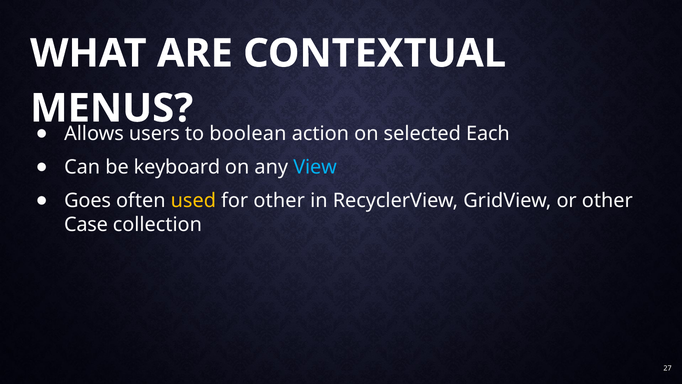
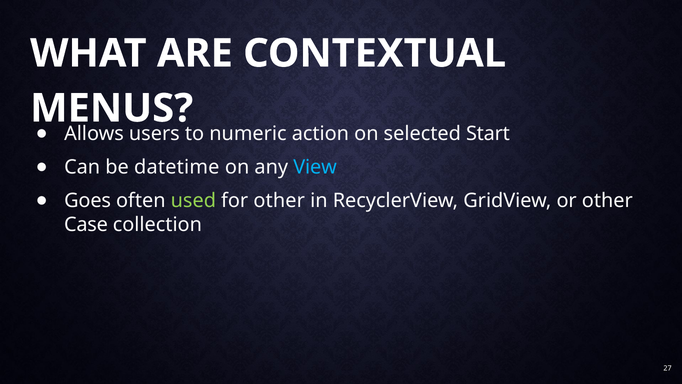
boolean: boolean -> numeric (248, 134)
Each: Each -> Start (488, 134)
keyboard: keyboard -> datetime (177, 167)
used colour: yellow -> light green (193, 200)
